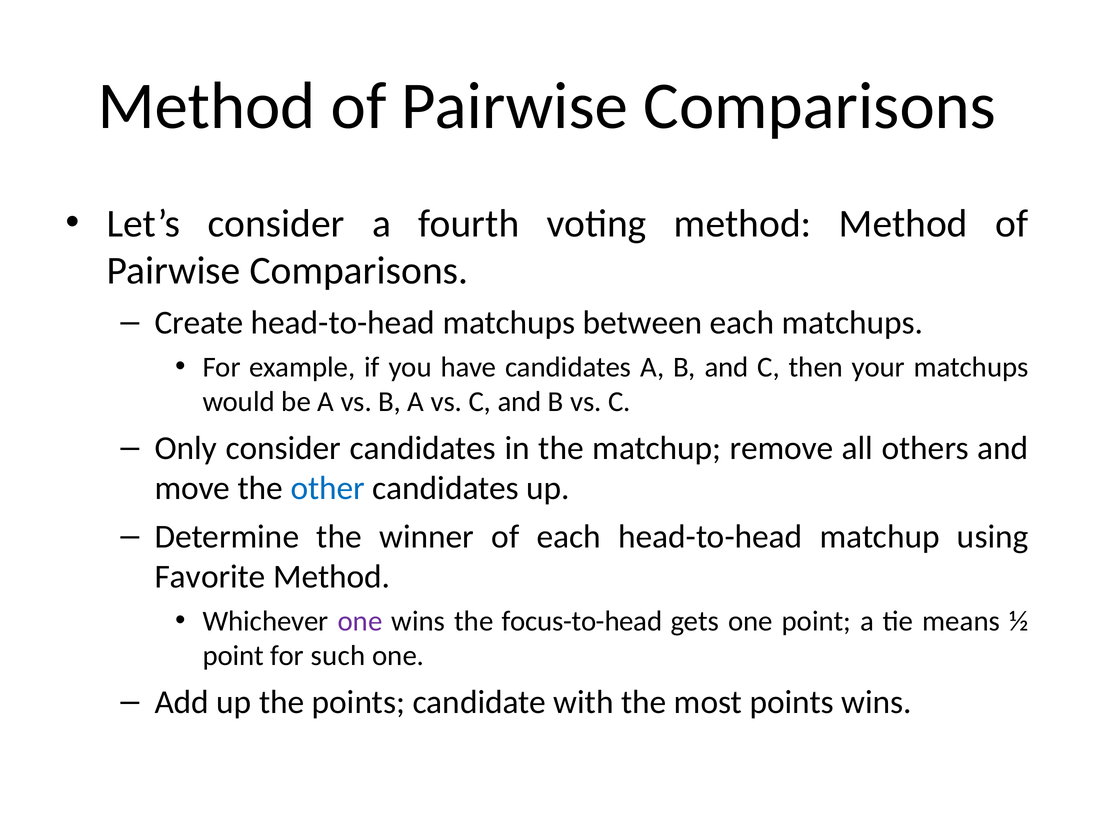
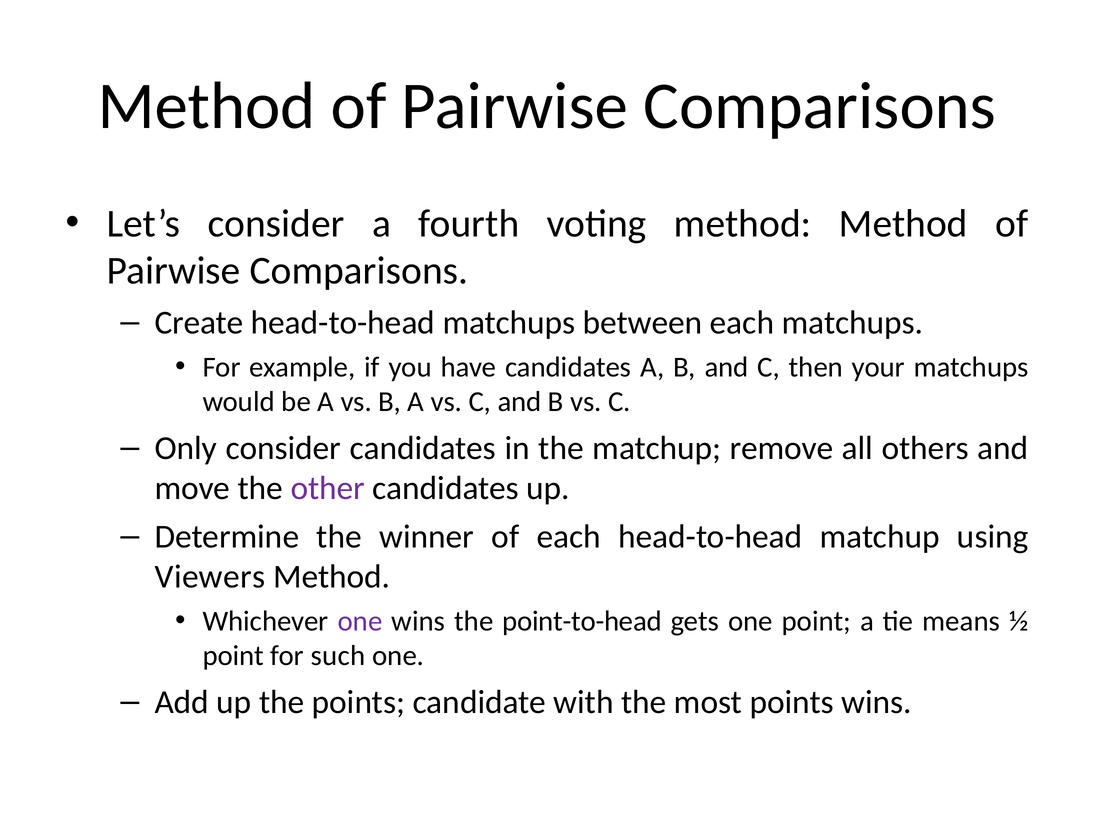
other colour: blue -> purple (328, 488)
Favorite: Favorite -> Viewers (210, 577)
focus-to-head: focus-to-head -> point-to-head (582, 621)
